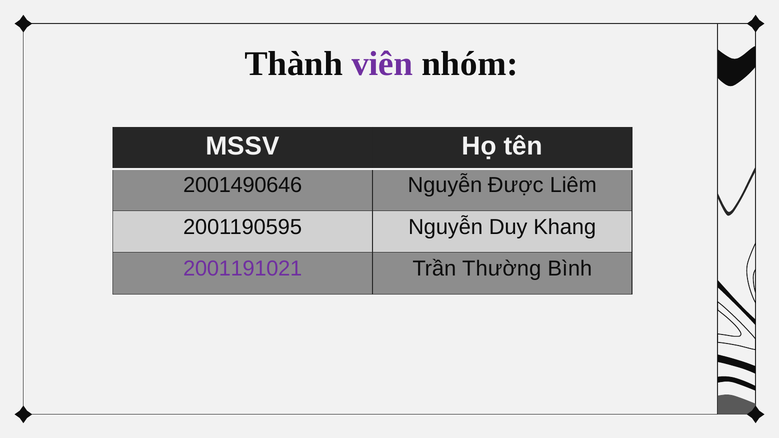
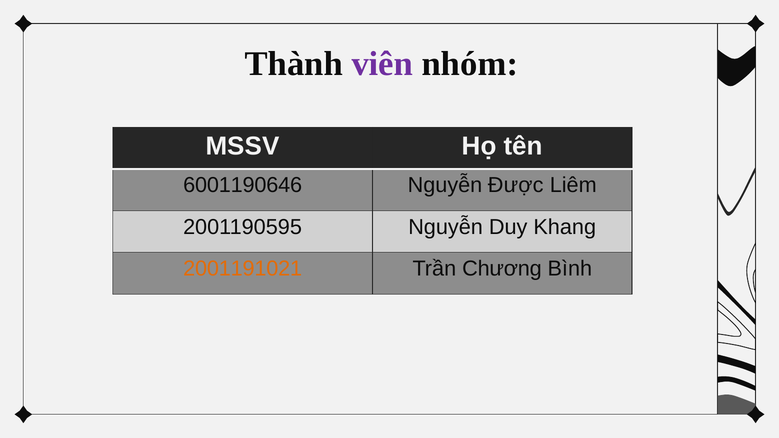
2001490646: 2001490646 -> 6001190646 (243, 185)
2001191021 colour: purple -> orange (243, 269)
Thường: Thường -> Chương (502, 269)
